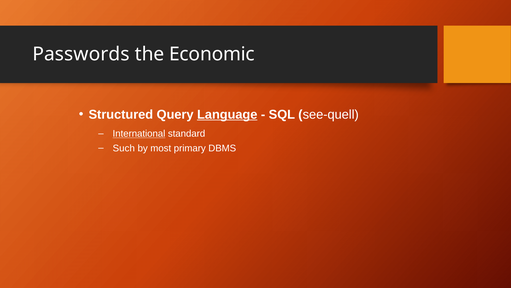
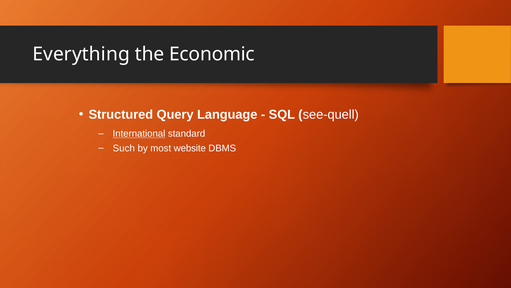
Passwords: Passwords -> Everything (81, 54)
Language underline: present -> none (227, 114)
primary: primary -> website (190, 148)
